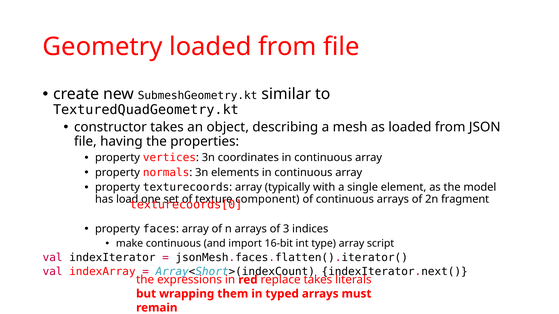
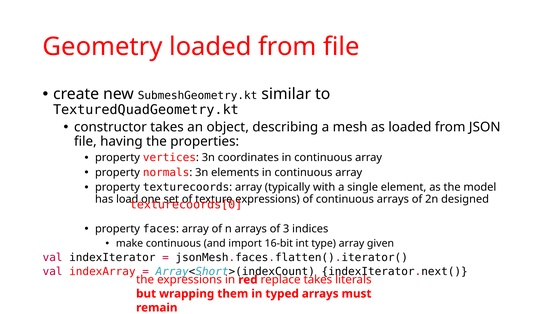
component: component -> expressions (268, 200)
fragment: fragment -> designed (465, 200)
script: script -> given (381, 244)
